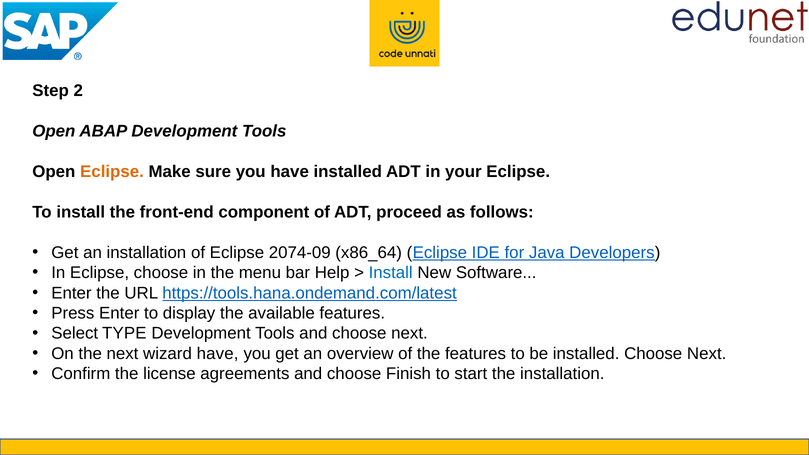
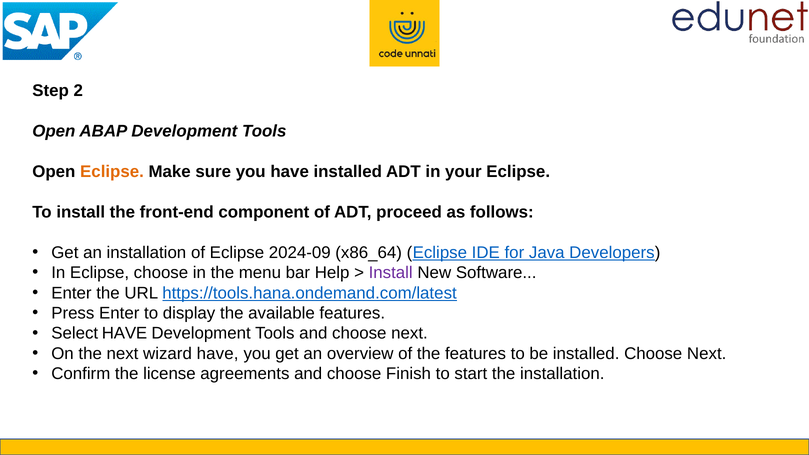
2074-09: 2074-09 -> 2024-09 (300, 253)
Install colour: blue -> purple (391, 273)
Select TYPE: TYPE -> HAVE (125, 333)
